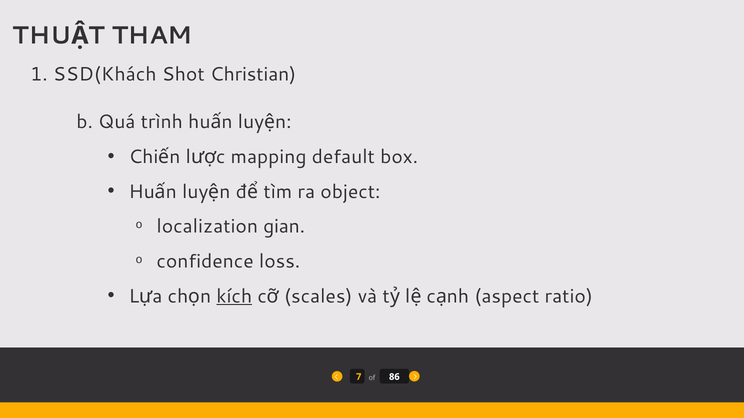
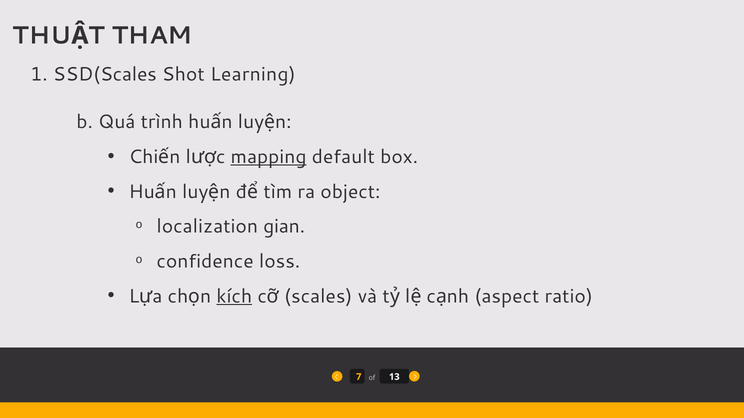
SSD(Khách: SSD(Khách -> SSD(Scales (105, 74)
Christian: Christian -> Learning (253, 74)
mapping underline: none -> present (269, 157)
86: 86 -> 13 (394, 377)
